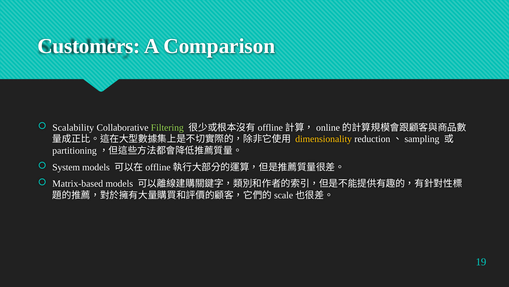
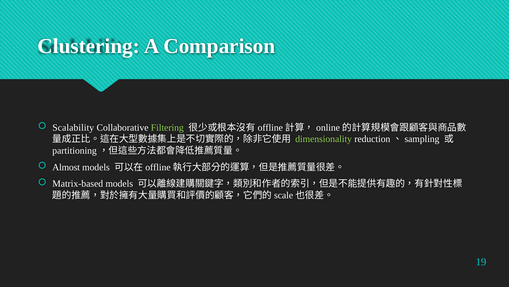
Customers: Customers -> Clustering (89, 46)
dimensionality colour: yellow -> light green (324, 139)
System: System -> Almost (66, 167)
